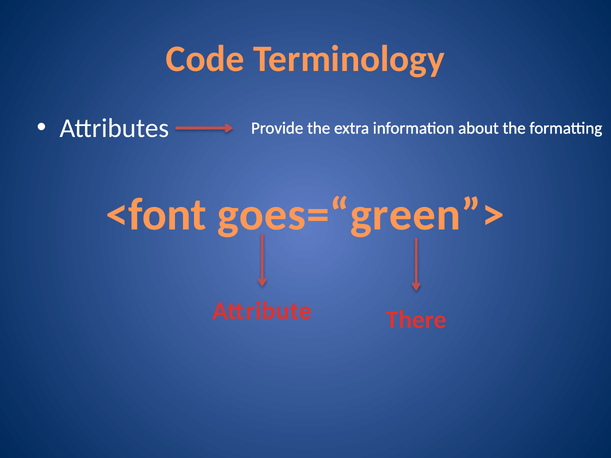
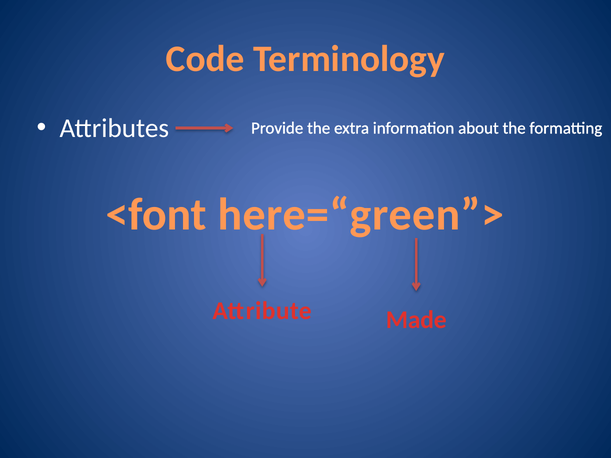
goes=“green”>: goes=“green”> -> here=“green”> (361, 215)
There: There -> Made (416, 320)
